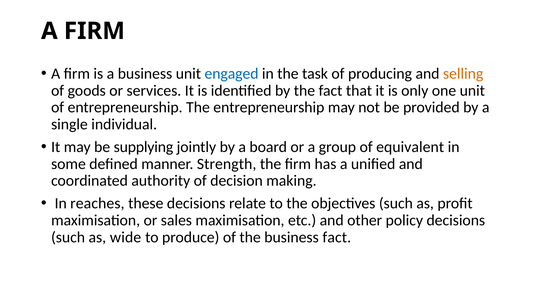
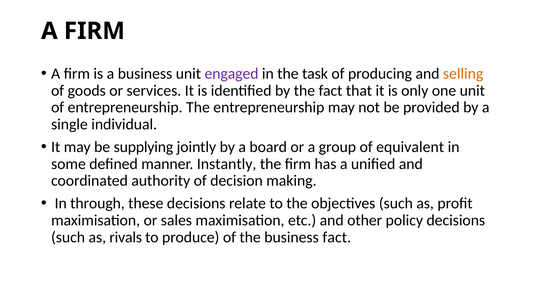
engaged colour: blue -> purple (232, 73)
Strength: Strength -> Instantly (227, 164)
reaches: reaches -> through (97, 203)
wide: wide -> rivals (126, 237)
